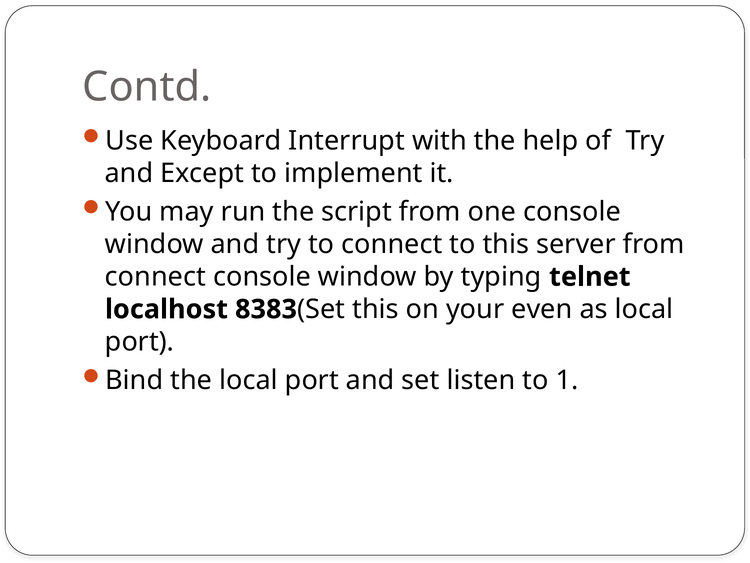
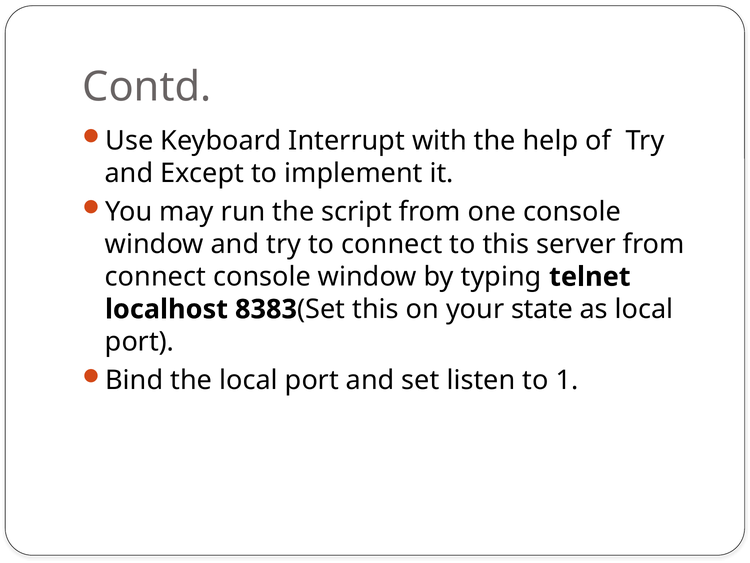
even: even -> state (542, 309)
